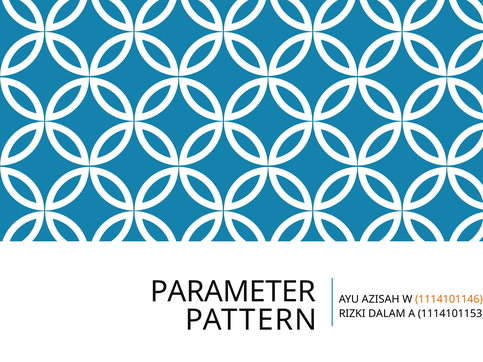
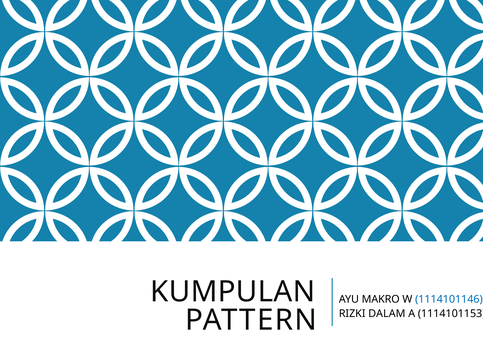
PARAMETER: PARAMETER -> KUMPULAN (233, 292)
AZISAH: AZISAH -> MAKRO (381, 300)
1114101146 colour: orange -> blue (449, 300)
